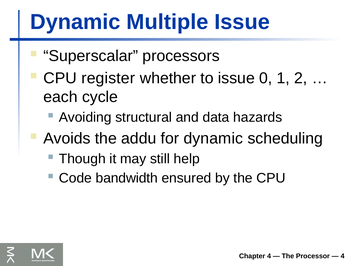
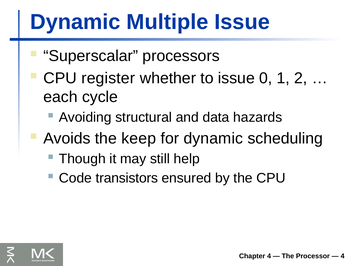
addu: addu -> keep (139, 139)
bandwidth: bandwidth -> transistors (127, 178)
